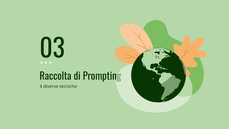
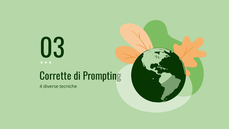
Raccolta: Raccolta -> Corrette (55, 76)
